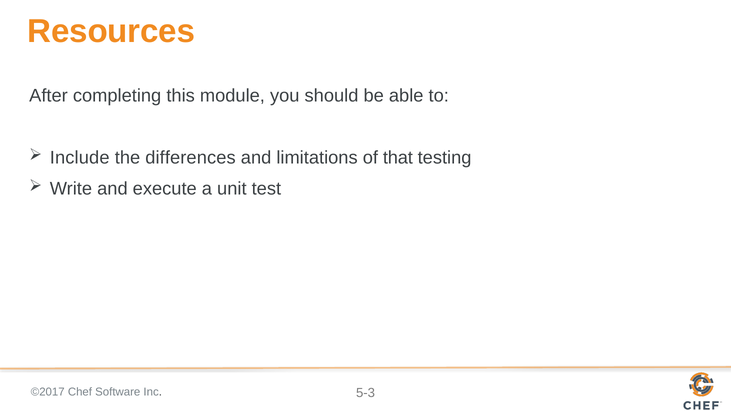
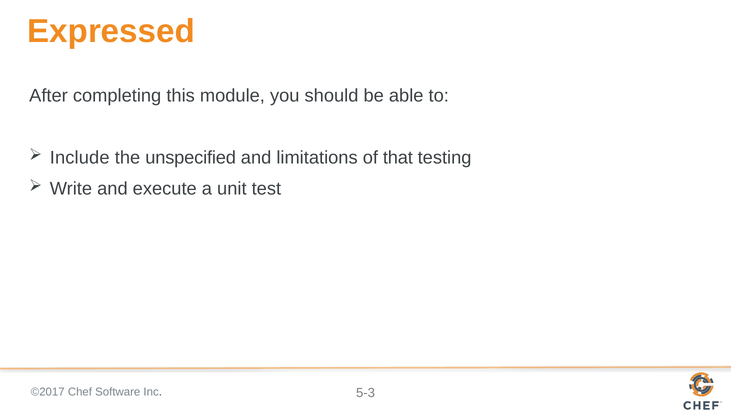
Resources: Resources -> Expressed (111, 31)
differences: differences -> unspecified (191, 158)
